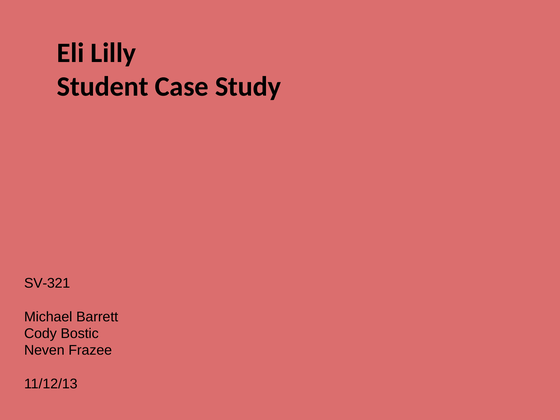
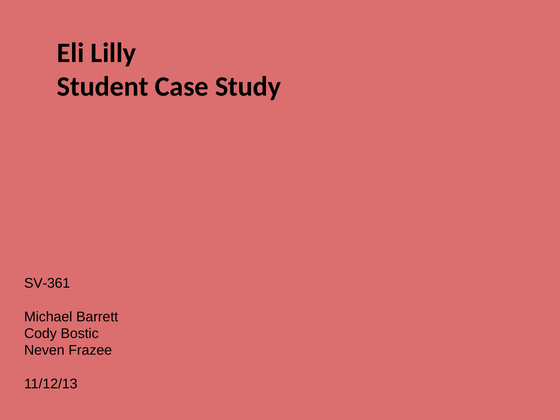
SV-321: SV-321 -> SV-361 (47, 283)
